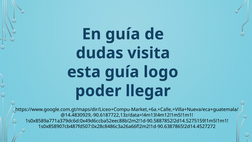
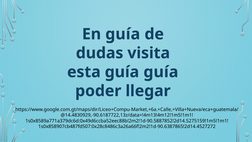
guía logo: logo -> guía (161, 72)
